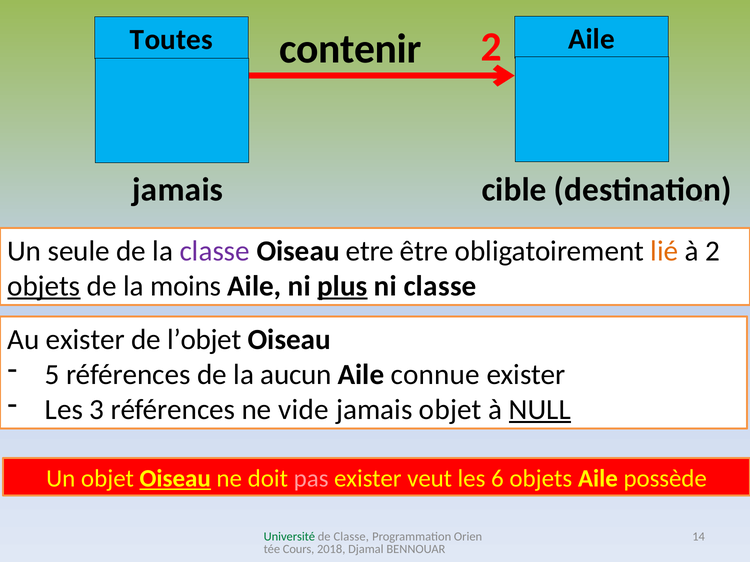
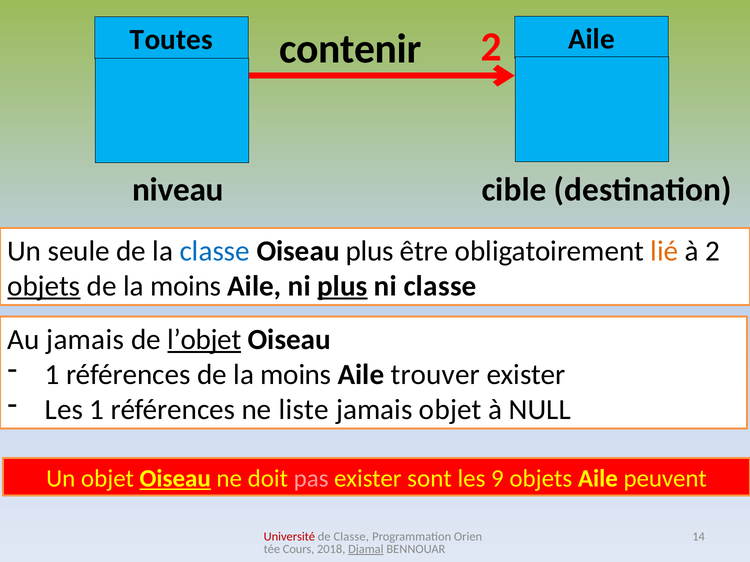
jamais: jamais -> niveau (178, 190)
classe colour: purple -> blue (215, 251)
Oiseau etre: etre -> plus (370, 251)
Au exister: exister -> jamais (85, 340)
l’objet underline: none -> present (204, 340)
5: 5 -> 1 (52, 375)
références de la aucun: aucun -> moins (296, 375)
connue: connue -> trouver (435, 375)
Les 3: 3 -> 1 (97, 410)
vide: vide -> liste (304, 410)
NULL underline: present -> none (540, 410)
veut: veut -> sont (430, 479)
6: 6 -> 9 (497, 479)
possède: possède -> peuvent (665, 479)
Université colour: green -> red (289, 537)
Djamal underline: none -> present (366, 550)
